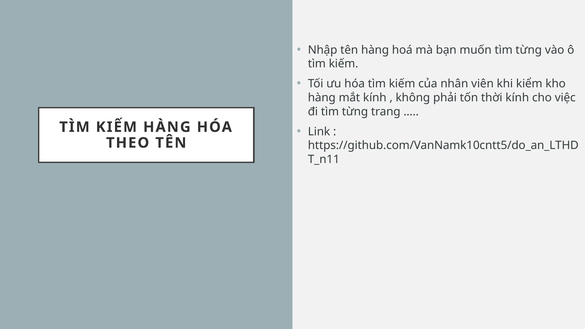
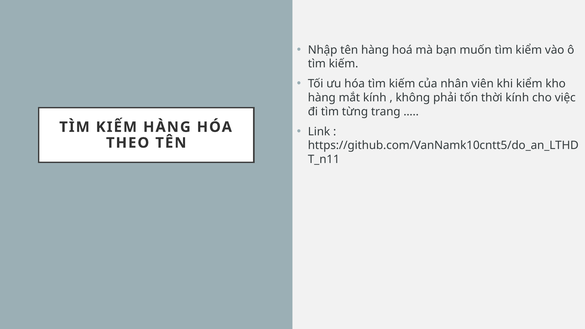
muốn tìm từng: từng -> kiểm (529, 50)
